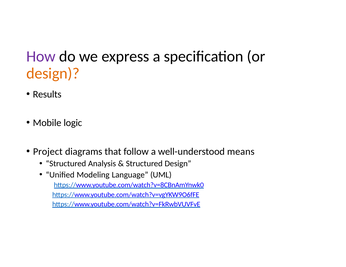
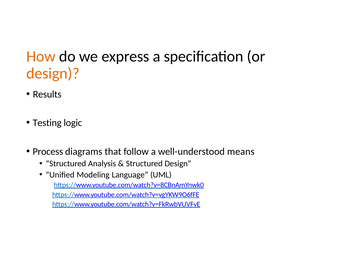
How colour: purple -> orange (41, 56)
Mobile: Mobile -> Testing (47, 123)
Project: Project -> Process (48, 152)
